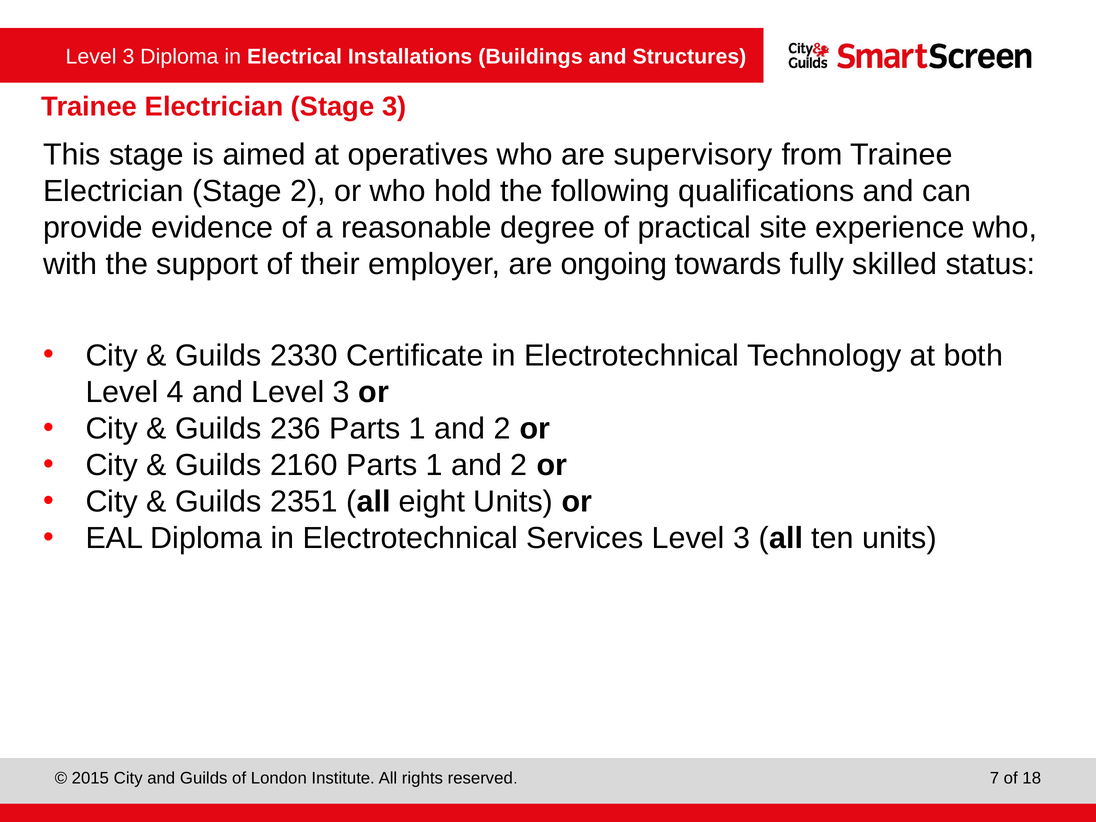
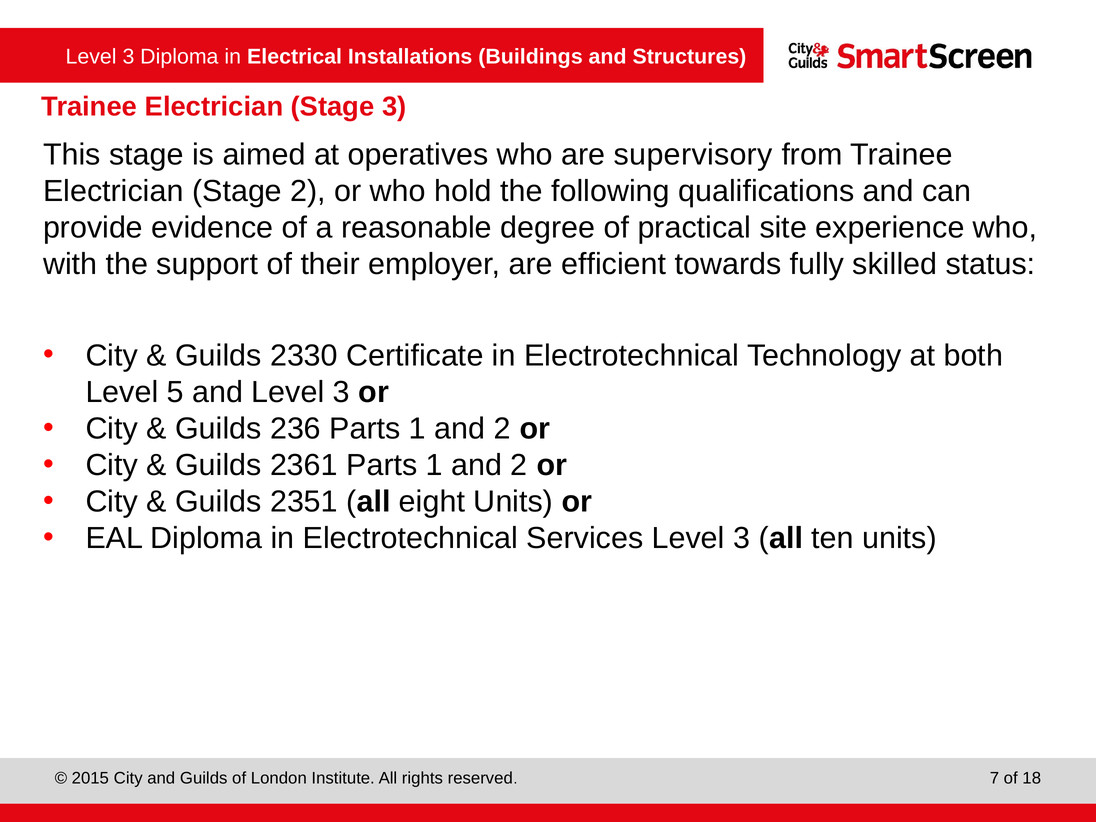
ongoing: ongoing -> efficient (614, 264)
4: 4 -> 5 (175, 392)
2160: 2160 -> 2361 (304, 465)
